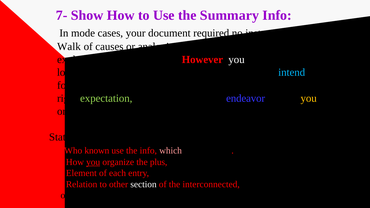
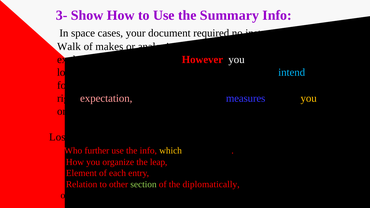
7-: 7- -> 3- (62, 15)
mode: mode -> space (83, 33)
causes: causes -> makes (109, 47)
expectation colour: light green -> pink (106, 98)
endeavor: endeavor -> measures (246, 98)
State: State -> Lose (60, 137)
known: known -> further (97, 151)
which colour: pink -> yellow (171, 151)
you underline: present -> none (93, 162)
plus: plus -> leap (159, 162)
section colour: white -> light green (143, 184)
interconnected: interconnected -> diplomatically (211, 184)
